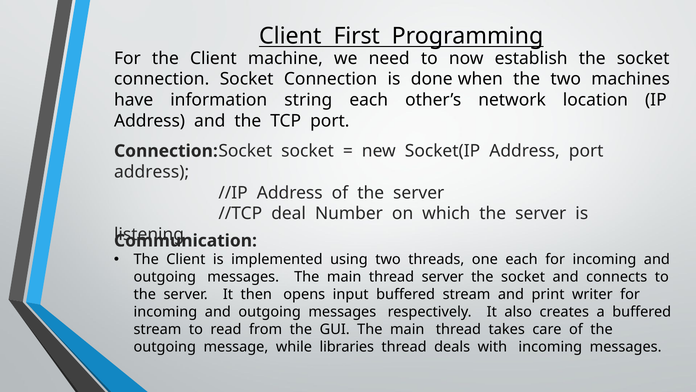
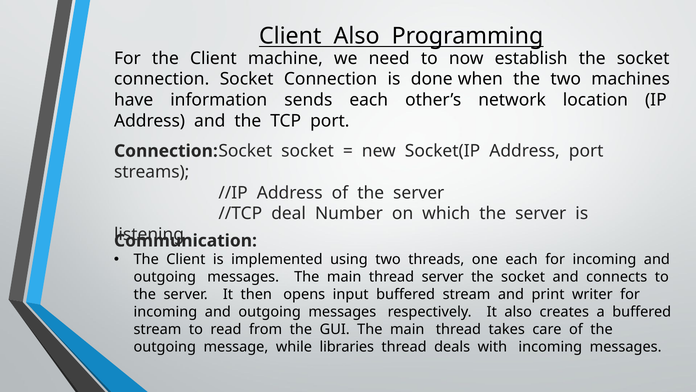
Client First: First -> Also (357, 36)
string: string -> sends (308, 100)
address: address -> streams (152, 172)
